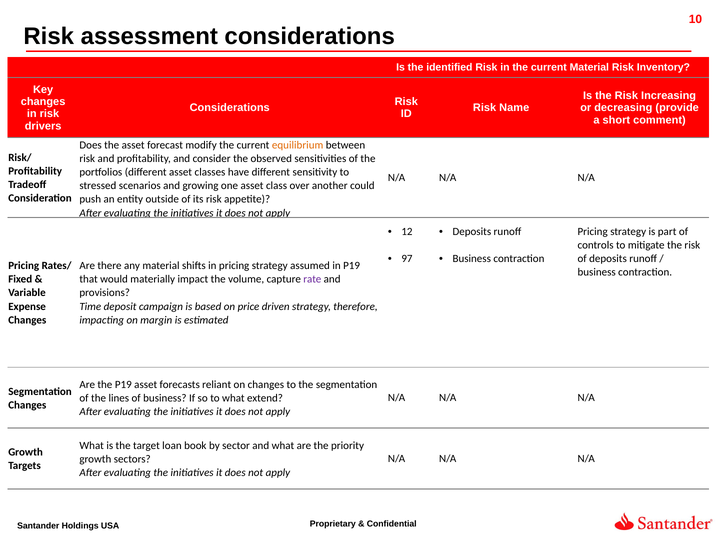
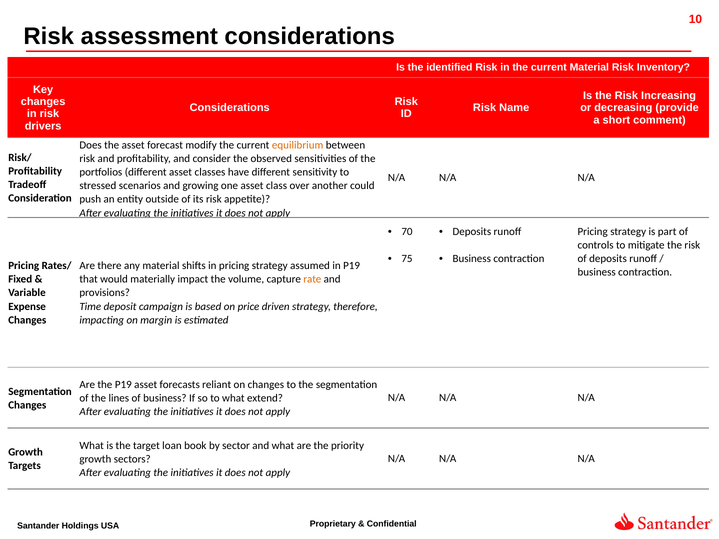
12: 12 -> 70 (407, 232)
97: 97 -> 75 (407, 259)
rate colour: purple -> orange (312, 279)
